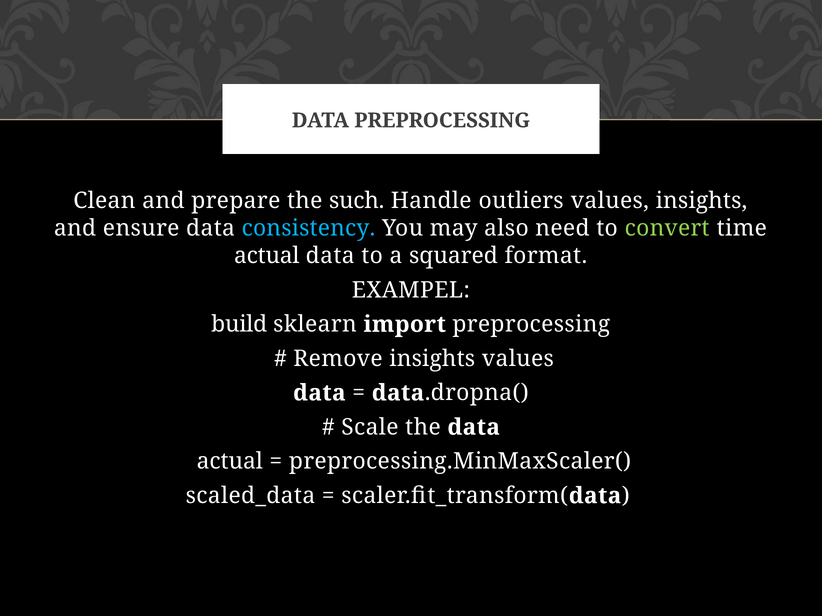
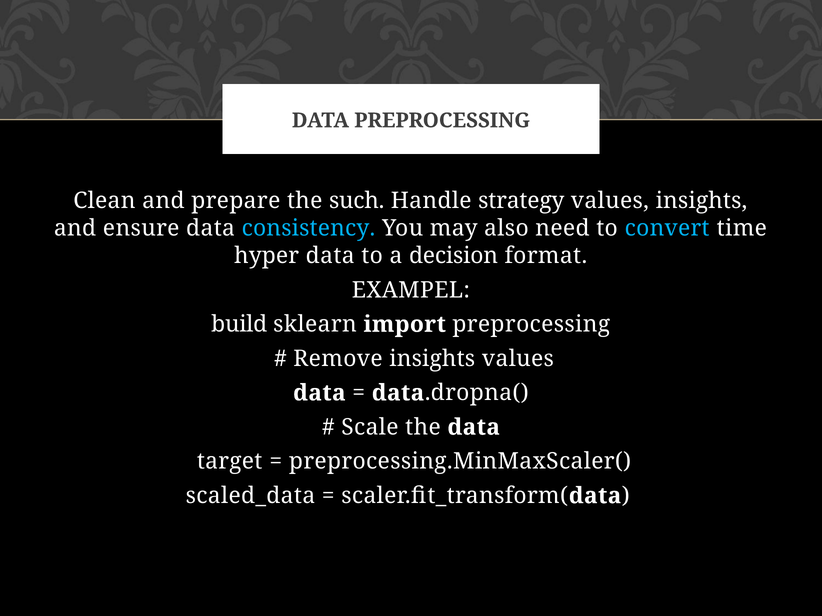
outliers: outliers -> strategy (521, 201)
convert colour: light green -> light blue (667, 229)
actual: actual -> hyper (267, 256)
squared: squared -> decision (454, 256)
actual: actual -> target (230, 462)
